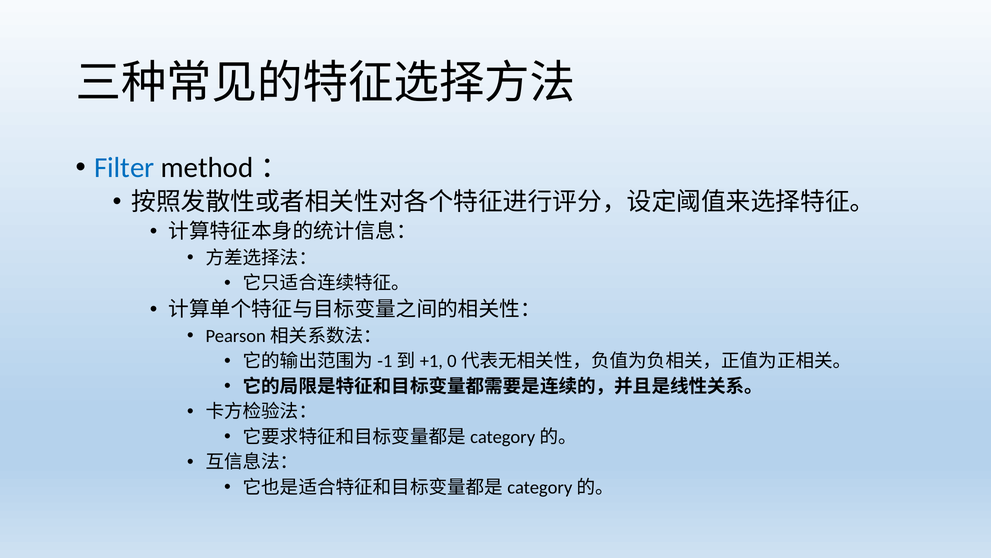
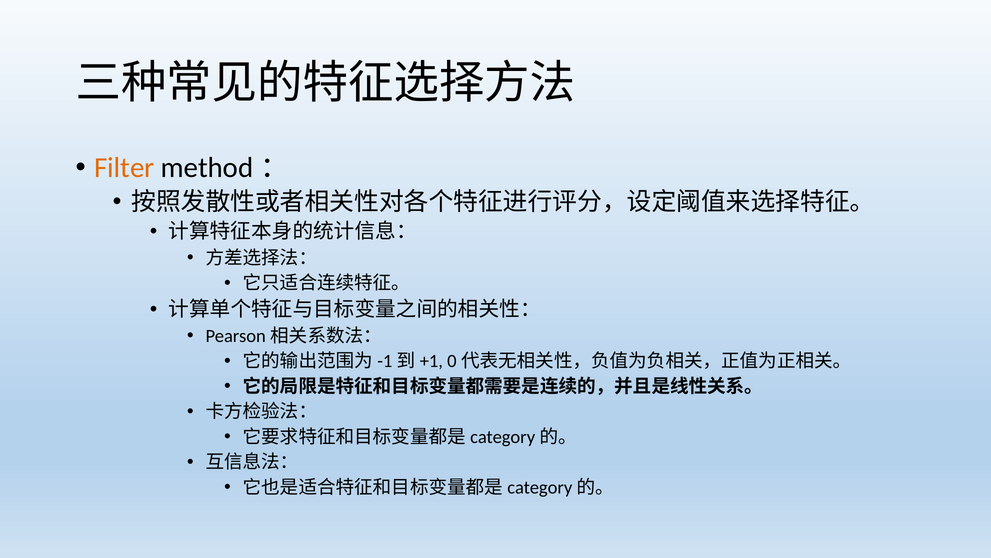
Filter colour: blue -> orange (124, 168)
